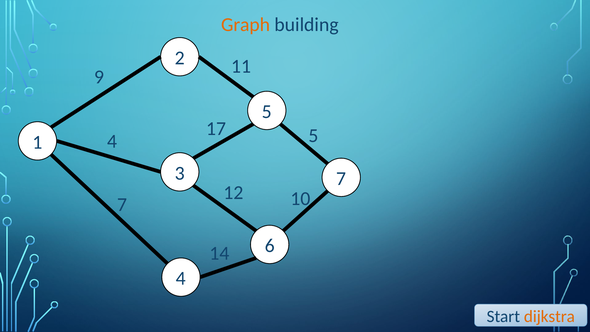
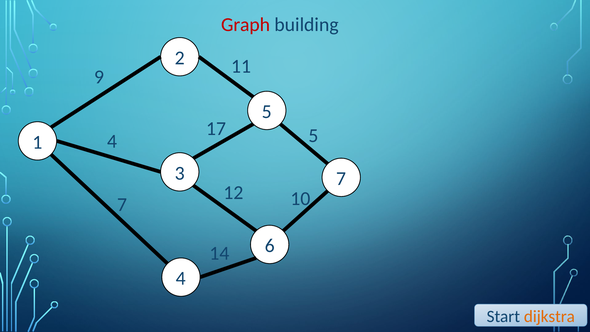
Graph colour: orange -> red (246, 25)
